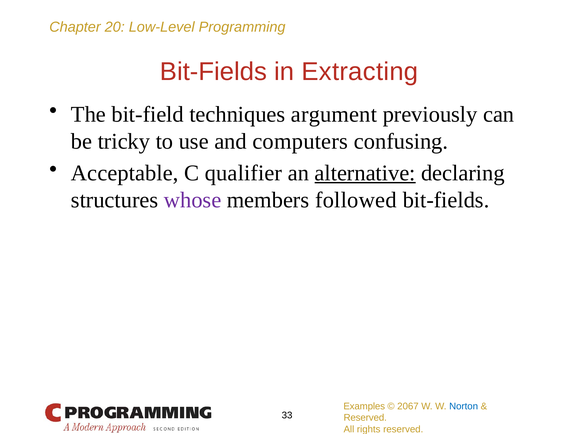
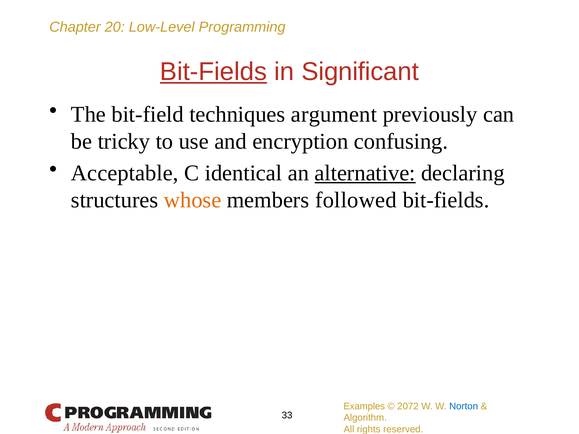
Bit-Fields underline: none -> present (214, 72)
Extracting: Extracting -> Significant (360, 72)
computers: computers -> encryption (300, 142)
qualifier: qualifier -> identical (244, 173)
whose colour: purple -> orange (193, 200)
2067: 2067 -> 2072 (408, 406)
Reserved: Reserved -> Algorithm (365, 418)
